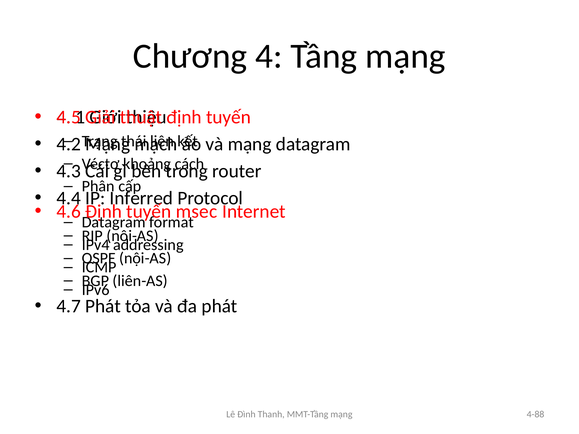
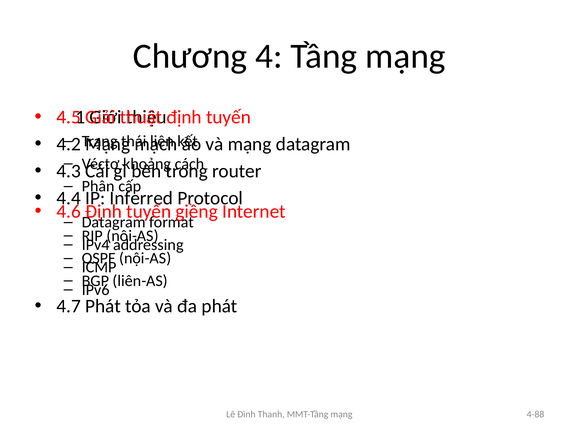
msec: msec -> giềng (197, 212)
